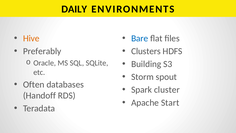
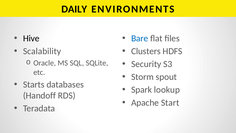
Hive colour: orange -> black (31, 38)
Preferably: Preferably -> Scalability (42, 51)
Building: Building -> Security (146, 64)
Often: Often -> Starts (34, 84)
cluster: cluster -> lookup (167, 90)
